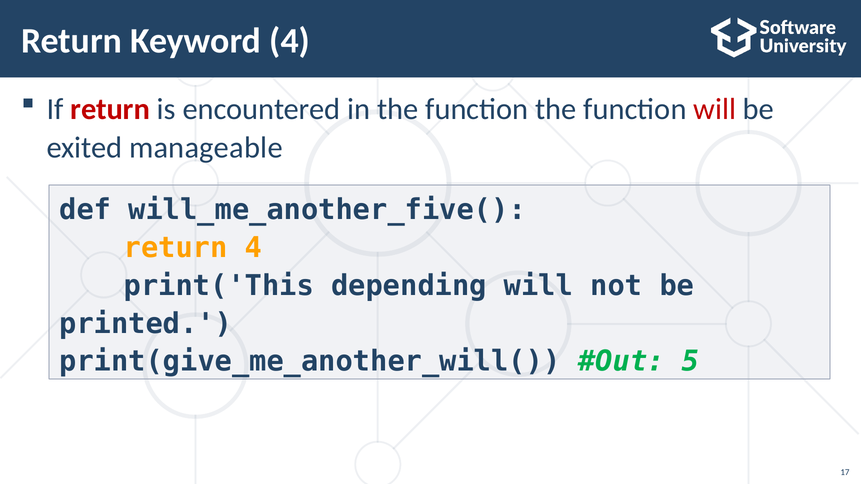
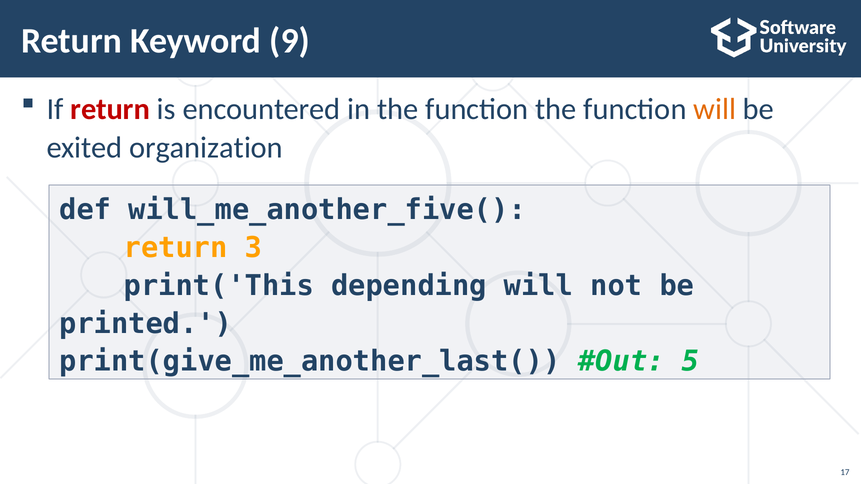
Keyword 4: 4 -> 9 (290, 41)
will colour: red -> orange (715, 109)
manageable: manageable -> organization (206, 148)
return 4: 4 -> 3 (253, 248)
print(give_me_another_will(: print(give_me_another_will( -> print(give_me_another_last( (310, 362)
